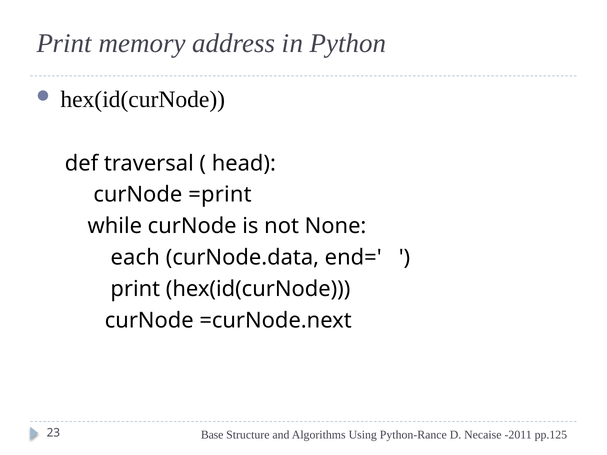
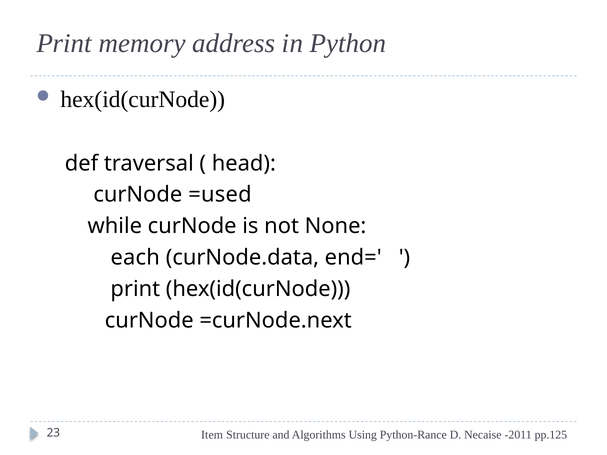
=print: =print -> =used (220, 195)
Base: Base -> Item (212, 435)
